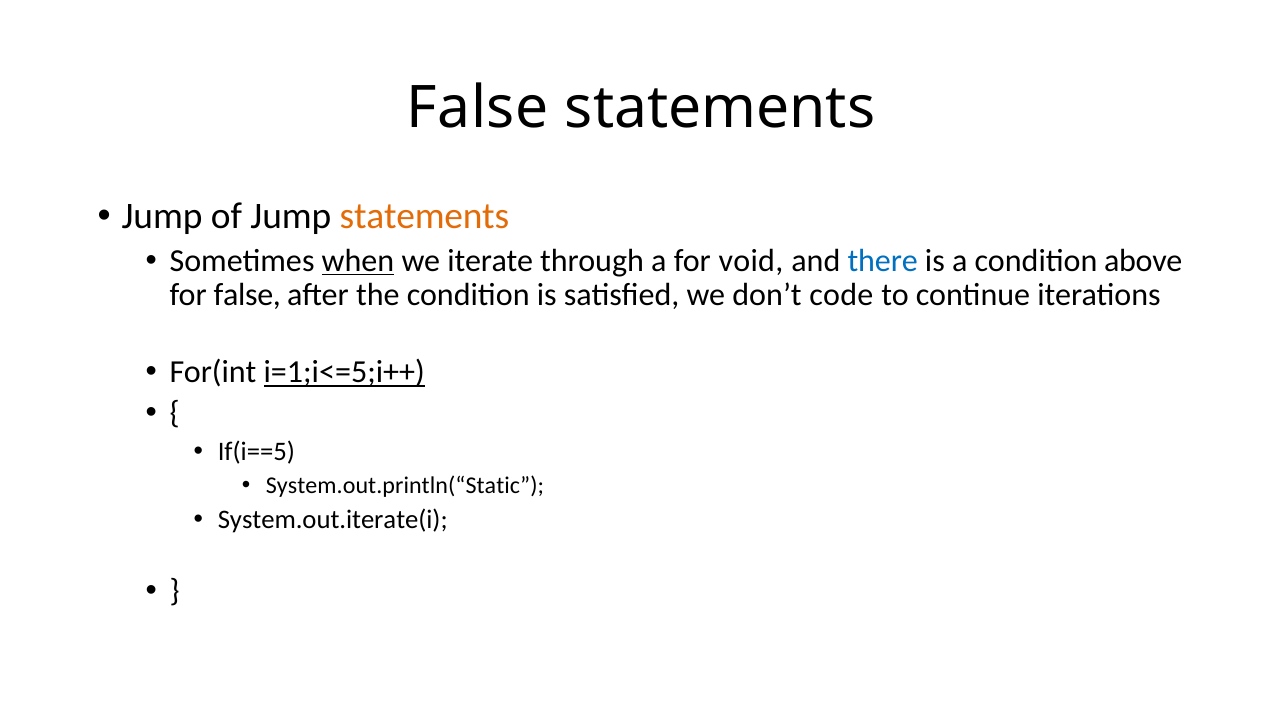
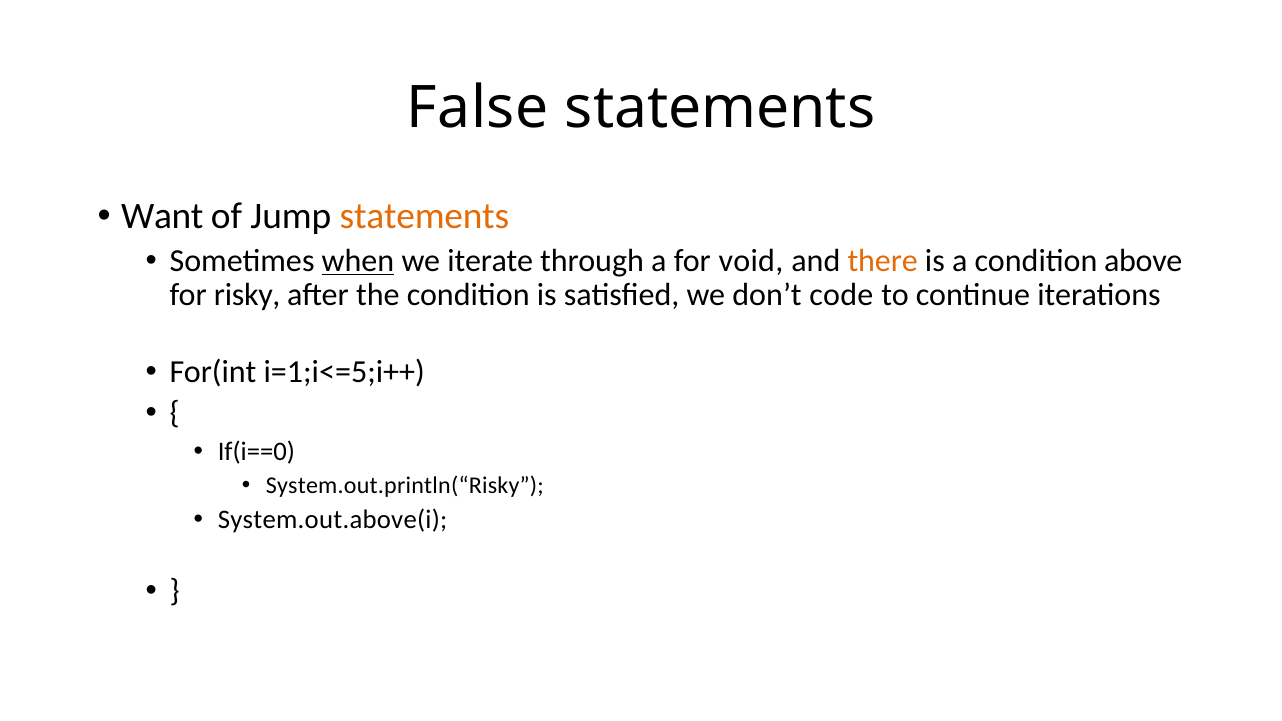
Jump: Jump -> Want (162, 217)
there colour: blue -> orange (883, 261)
for false: false -> risky (247, 295)
i=1;i<=5;i++ underline: present -> none (344, 372)
If(i==5: If(i==5 -> If(i==0 (256, 452)
System.out.println(“Static: System.out.println(“Static -> System.out.println(“Risky (405, 486)
System.out.iterate(i: System.out.iterate(i -> System.out.above(i (333, 520)
